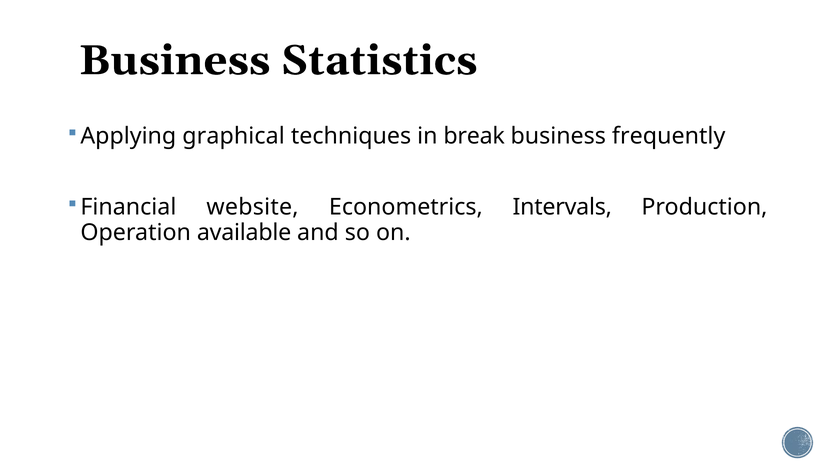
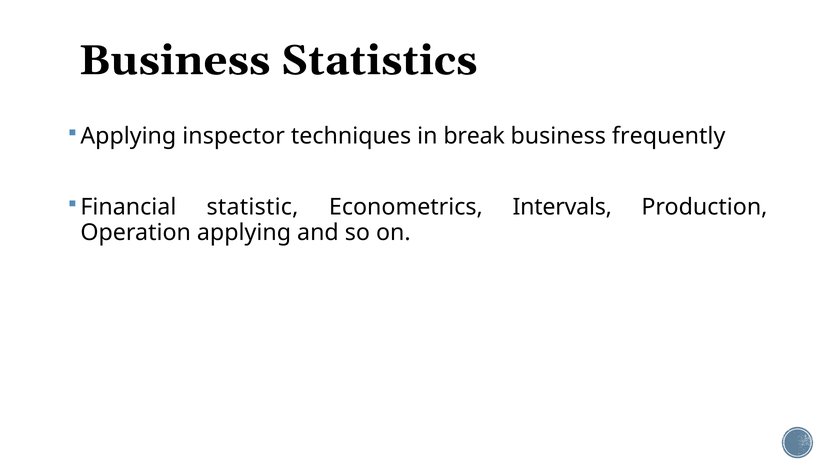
graphical: graphical -> inspector (234, 136)
website: website -> statistic (253, 207)
Operation available: available -> applying (244, 233)
